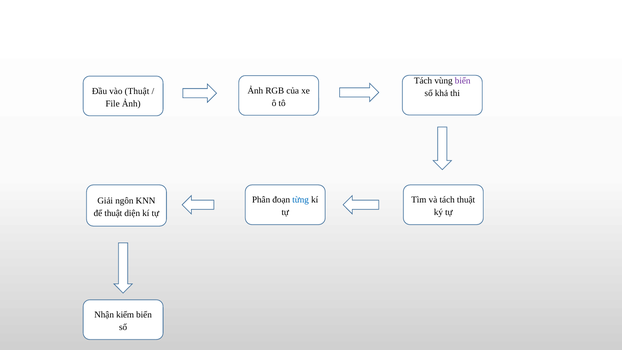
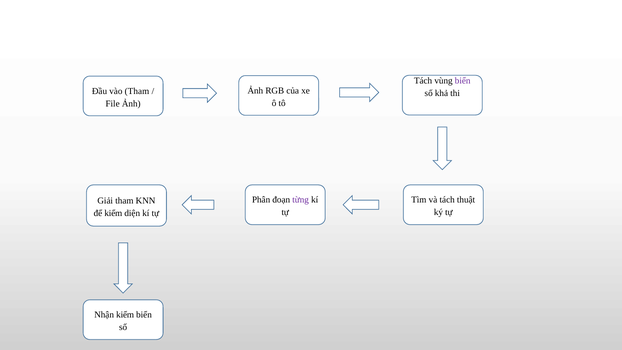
vào Thuật: Thuật -> Tham (137, 91)
từng colour: blue -> purple (301, 200)
Giải ngôn: ngôn -> tham (124, 201)
để thuật: thuật -> kiểm (113, 213)
